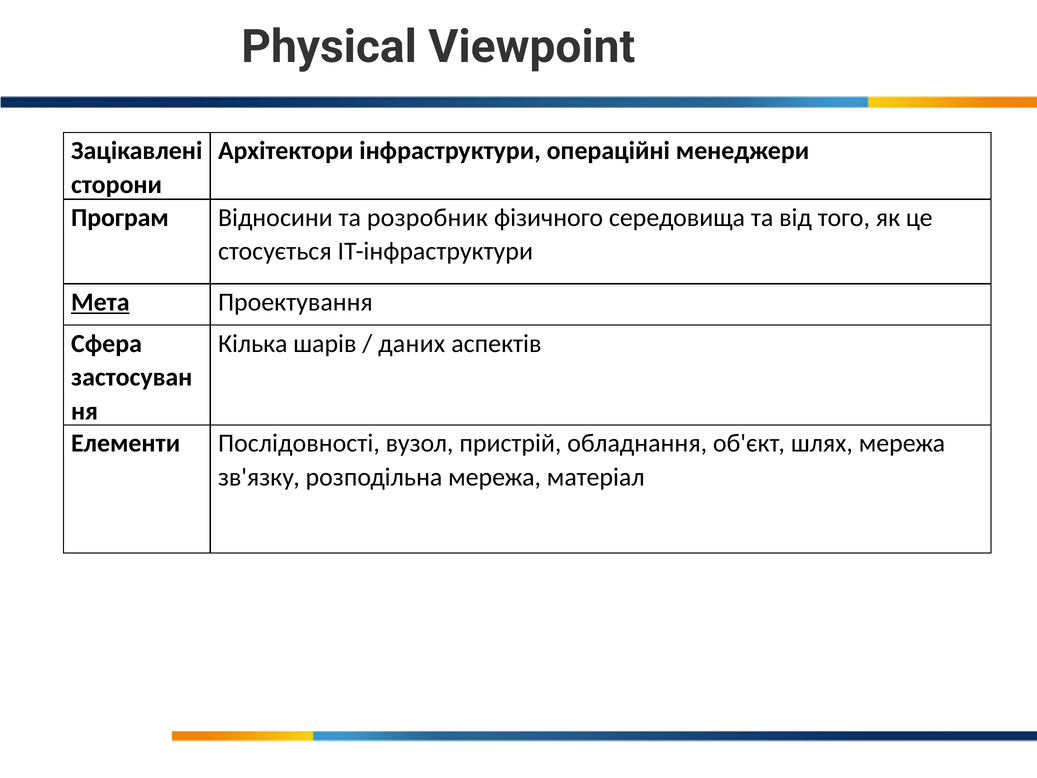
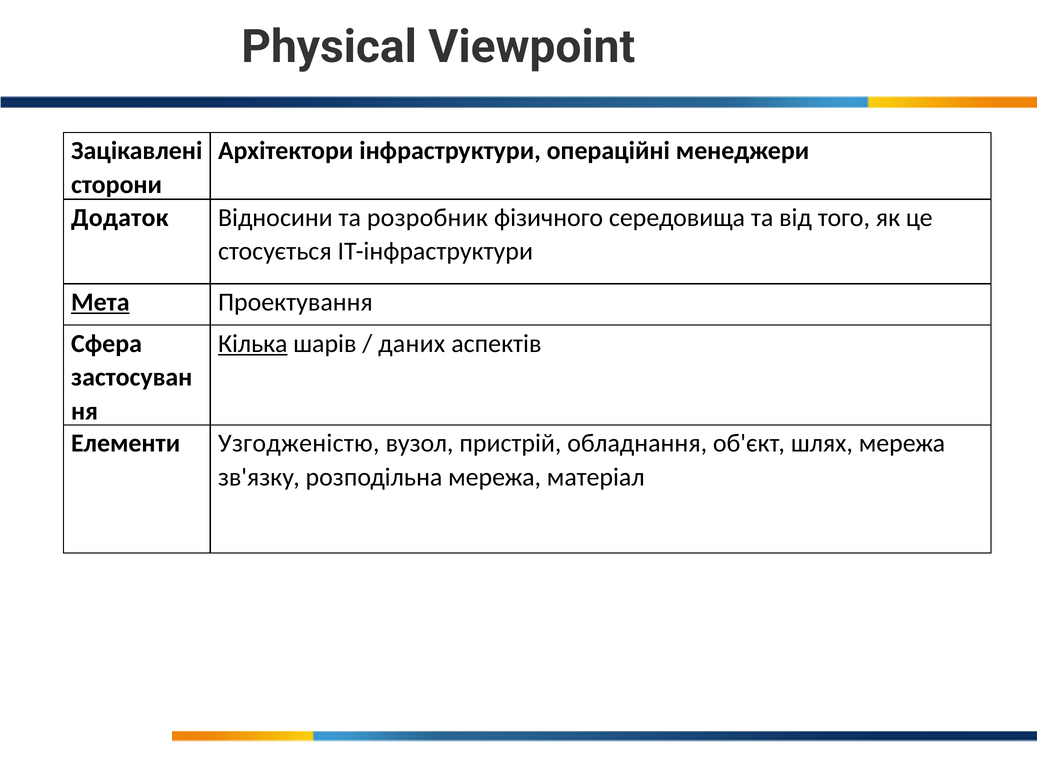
Програм: Програм -> Додаток (120, 217)
Кілька underline: none -> present (253, 343)
Послідовності: Послідовності -> Узгодженістю (299, 443)
